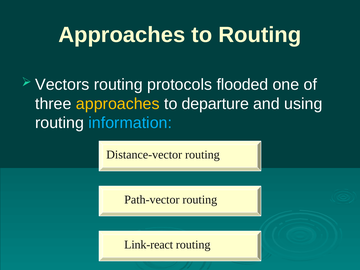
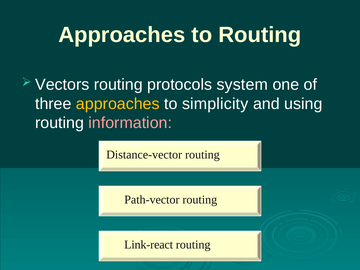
flooded: flooded -> system (242, 85)
departure: departure -> simplicity (215, 104)
information colour: light blue -> pink (130, 123)
